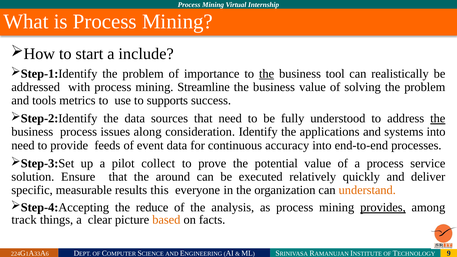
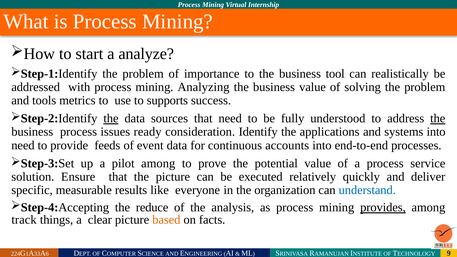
include: include -> analyze (146, 54)
the underline: present -> none (267, 74)
Streamline: Streamline -> Analyzing (203, 87)
the underline: none -> present (111, 119)
along: along -> ready (148, 132)
accuracy: accuracy -> accounts (287, 145)
pilot collect: collect -> among (158, 163)
the around: around -> picture (173, 177)
this: this -> like (160, 190)
understand colour: orange -> blue (367, 190)
